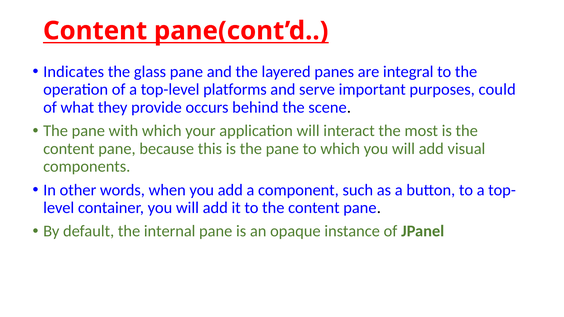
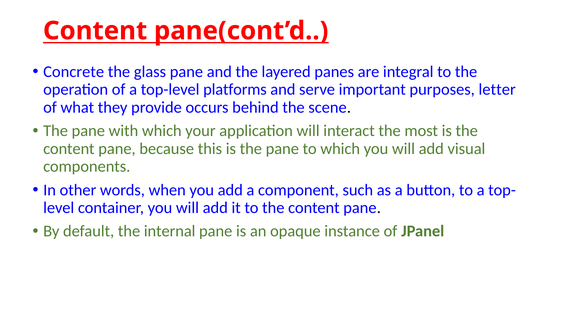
Indicates: Indicates -> Concrete (74, 72)
could: could -> letter (497, 90)
